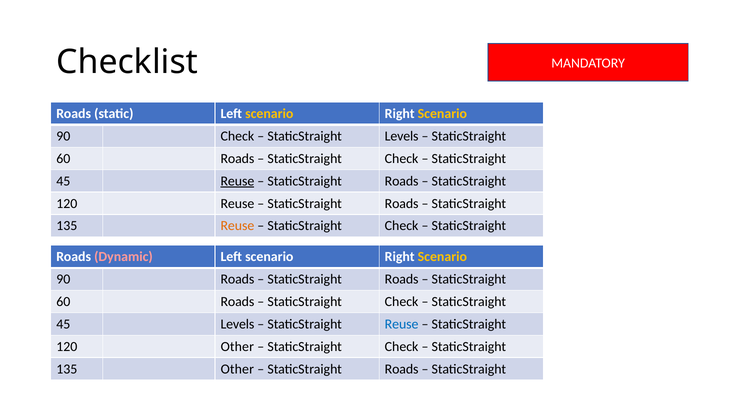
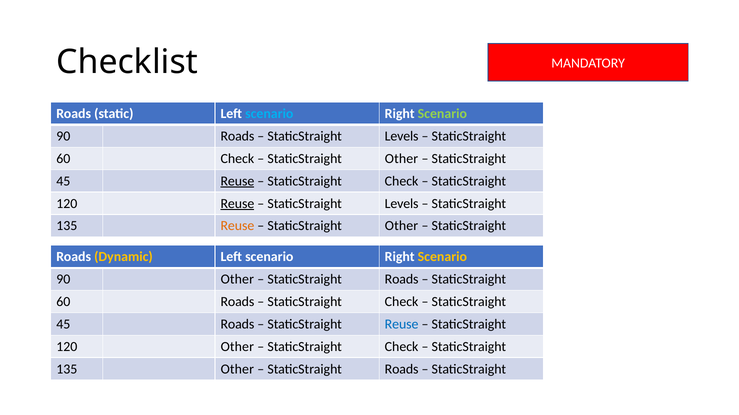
scenario colour: yellow -> light blue (269, 114)
Scenario colour: yellow -> light green (442, 114)
90 Check: Check -> Roads (237, 136)
Roads: Roads -> Check (237, 159)
Check: Check -> Other (402, 159)
Roads: Roads -> Check (402, 181)
Reuse underline: none -> present (237, 204)
Roads: Roads -> Levels (402, 204)
Check: Check -> Other (402, 226)
Dynamic colour: pink -> yellow (123, 257)
90 Roads: Roads -> Other (237, 280)
45 Levels: Levels -> Roads (237, 325)
